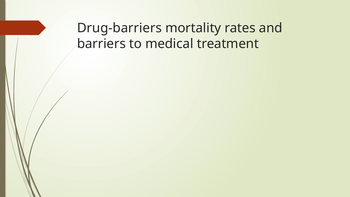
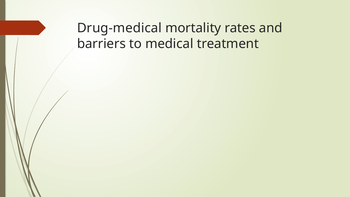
Drug-barriers: Drug-barriers -> Drug-medical (119, 28)
